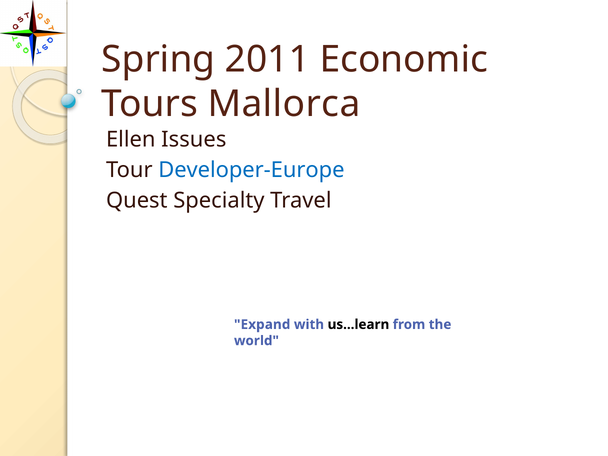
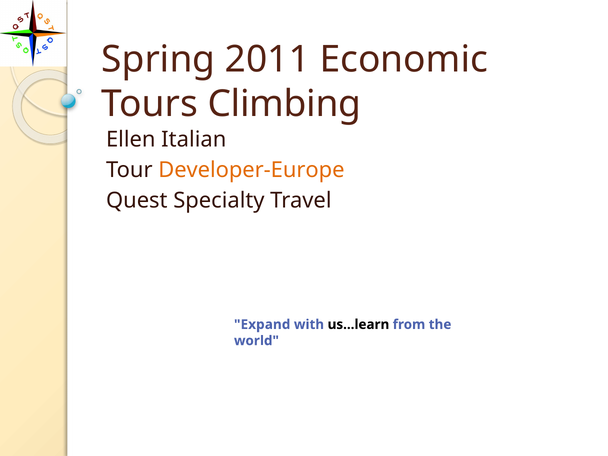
Mallorca: Mallorca -> Climbing (284, 104)
Issues: Issues -> Italian (194, 140)
Developer-Europe colour: blue -> orange (251, 170)
